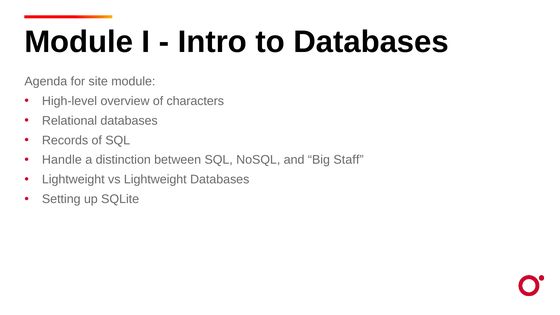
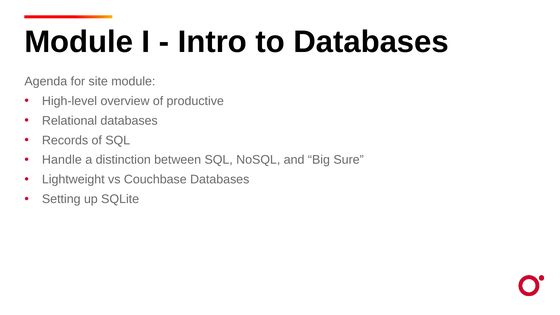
characters: characters -> productive (195, 101)
Staff: Staff -> Sure (349, 160)
vs Lightweight: Lightweight -> Couchbase (155, 180)
